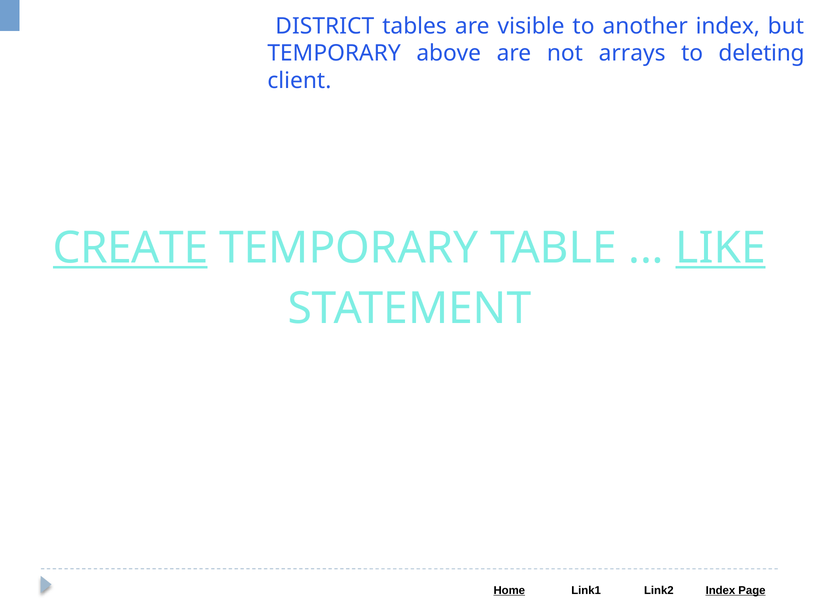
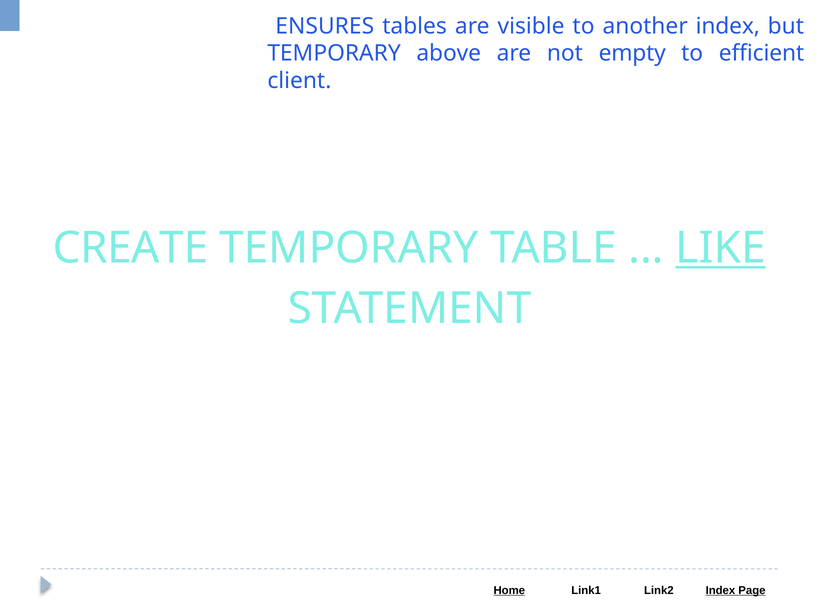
DISTRICT: DISTRICT -> ENSURES (325, 26)
arrays: arrays -> empty (632, 53)
deleting: deleting -> efficient (761, 53)
CREATE underline: present -> none (130, 248)
